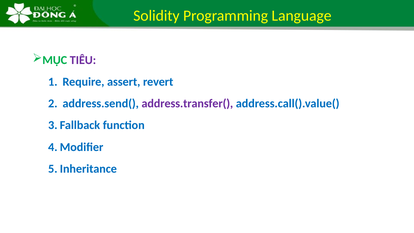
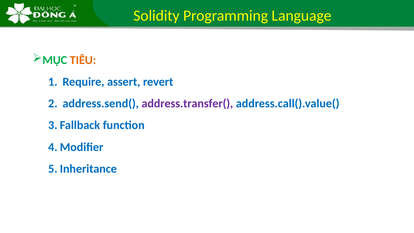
TIÊU colour: purple -> orange (83, 60)
